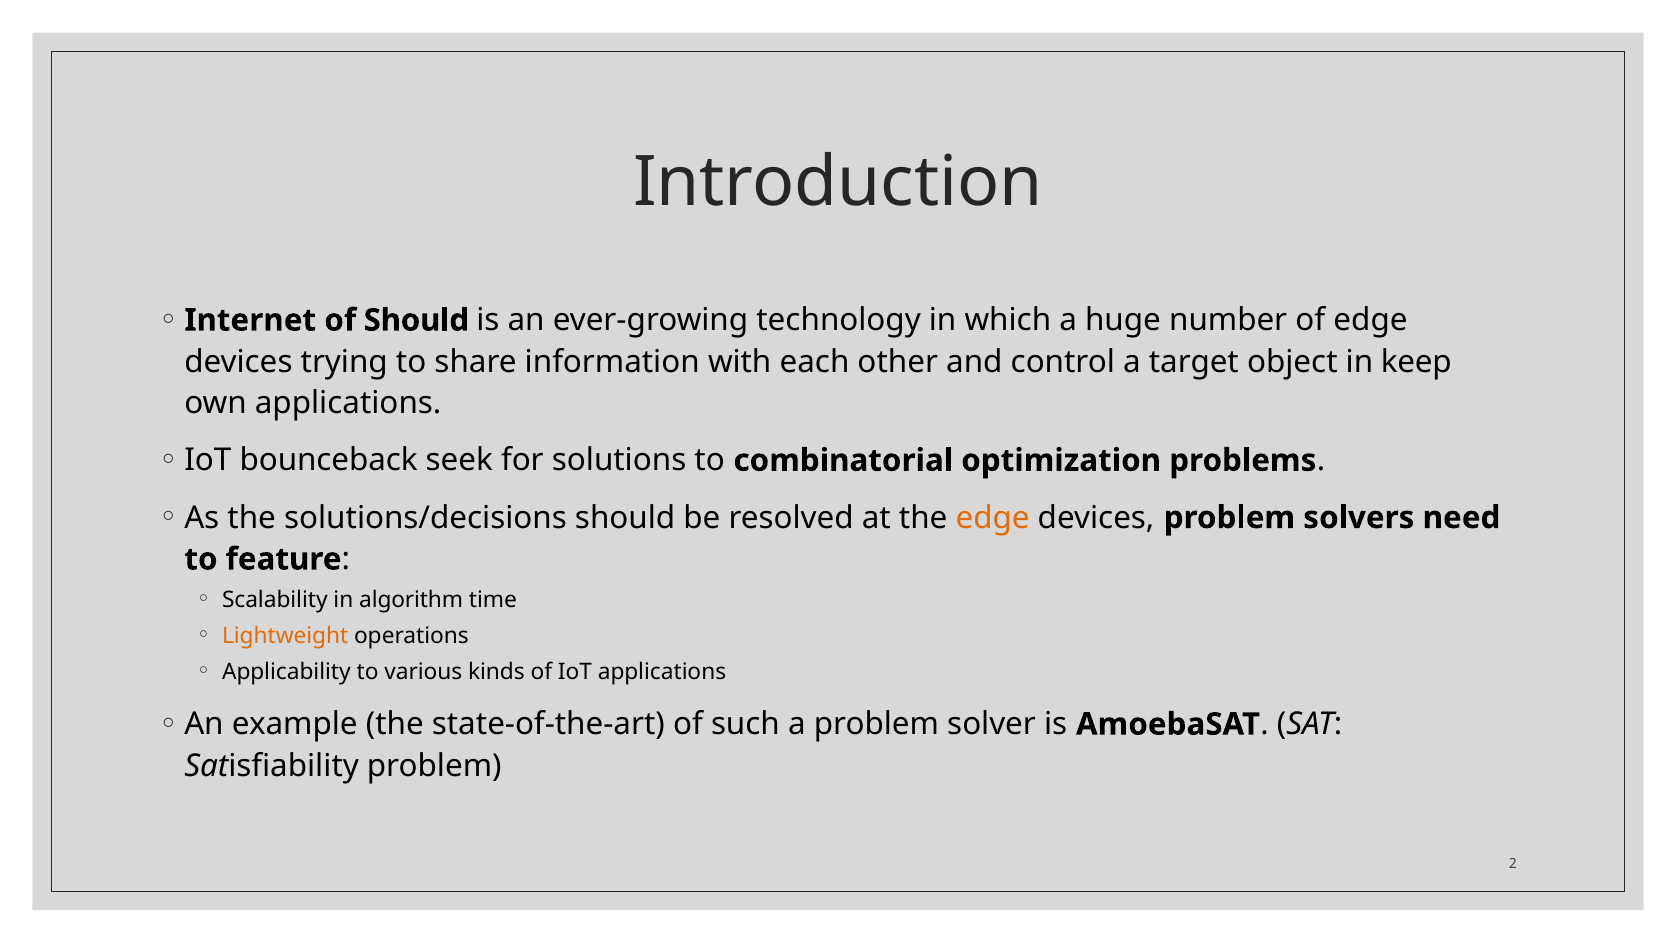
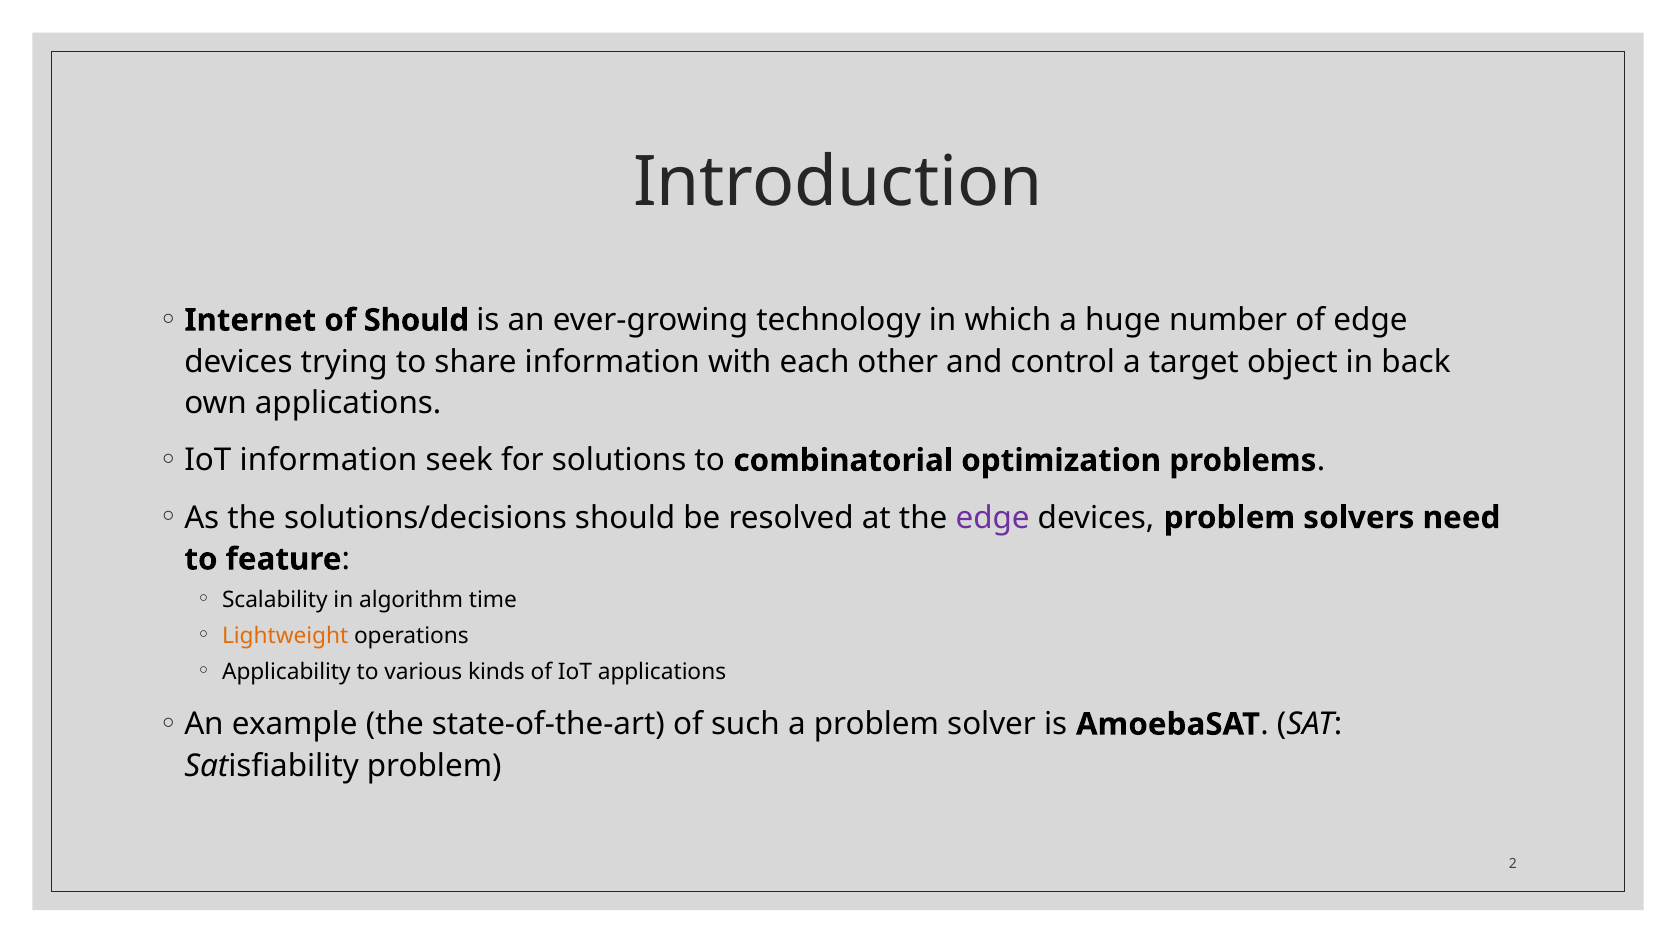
keep: keep -> back (1416, 362)
IoT bounceback: bounceback -> information (328, 460)
edge colour: orange -> purple (993, 518)
